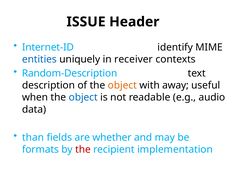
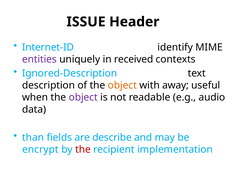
entities colour: blue -> purple (39, 59)
receiver: receiver -> received (134, 59)
Random-Description: Random-Description -> Ignored-Description (70, 74)
object colour: blue -> purple (83, 98)
whether: whether -> describe (112, 138)
formats: formats -> encrypt (40, 150)
